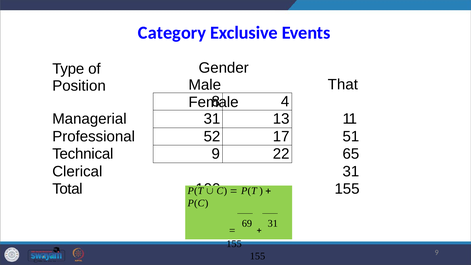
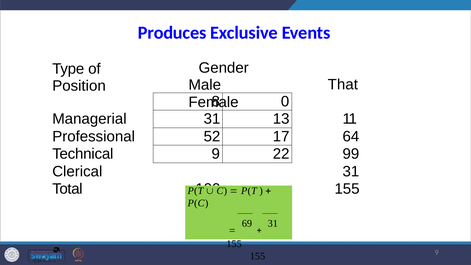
Category: Category -> Produces (172, 33)
4: 4 -> 0 (285, 101)
51: 51 -> 64 (351, 136)
65: 65 -> 99 (351, 154)
